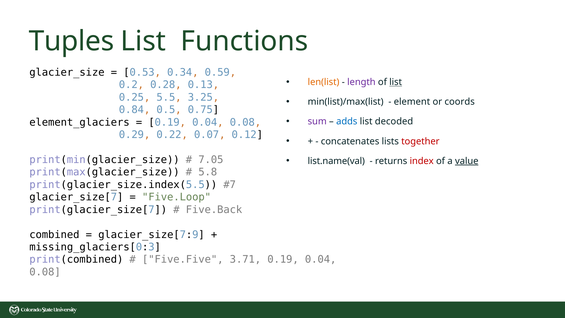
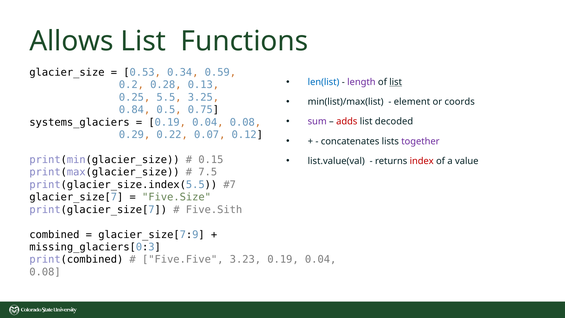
Tuples: Tuples -> Allows (71, 41)
len(list colour: orange -> blue (324, 82)
adds colour: blue -> red (347, 122)
element_glaciers: element_glaciers -> systems_glaciers (79, 122)
together colour: red -> purple (420, 141)
7.05: 7.05 -> 0.15 (211, 160)
list.name(val: list.name(val -> list.value(val (336, 161)
value underline: present -> none (467, 161)
5.8: 5.8 -> 7.5 (208, 172)
Five.Loop: Five.Loop -> Five.Size (177, 197)
Five.Back: Five.Back -> Five.Sith (214, 210)
3.71: 3.71 -> 3.23 (245, 259)
